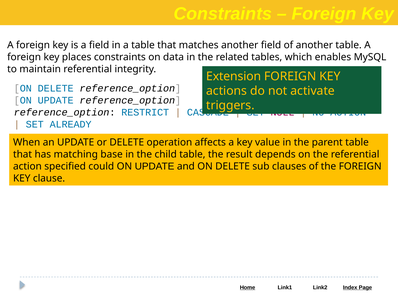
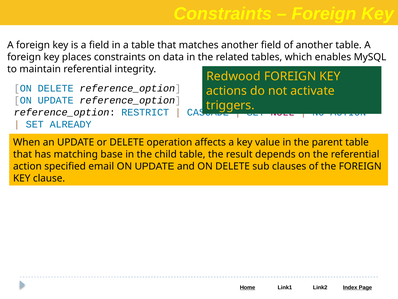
Extension: Extension -> Redwood (233, 76)
could: could -> email (101, 166)
